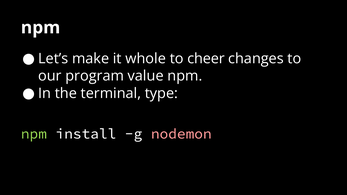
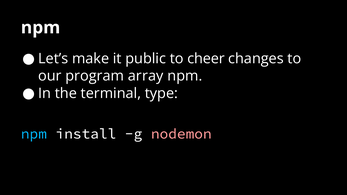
whole: whole -> public (146, 59)
value: value -> array (146, 76)
npm colour: light green -> light blue (34, 134)
